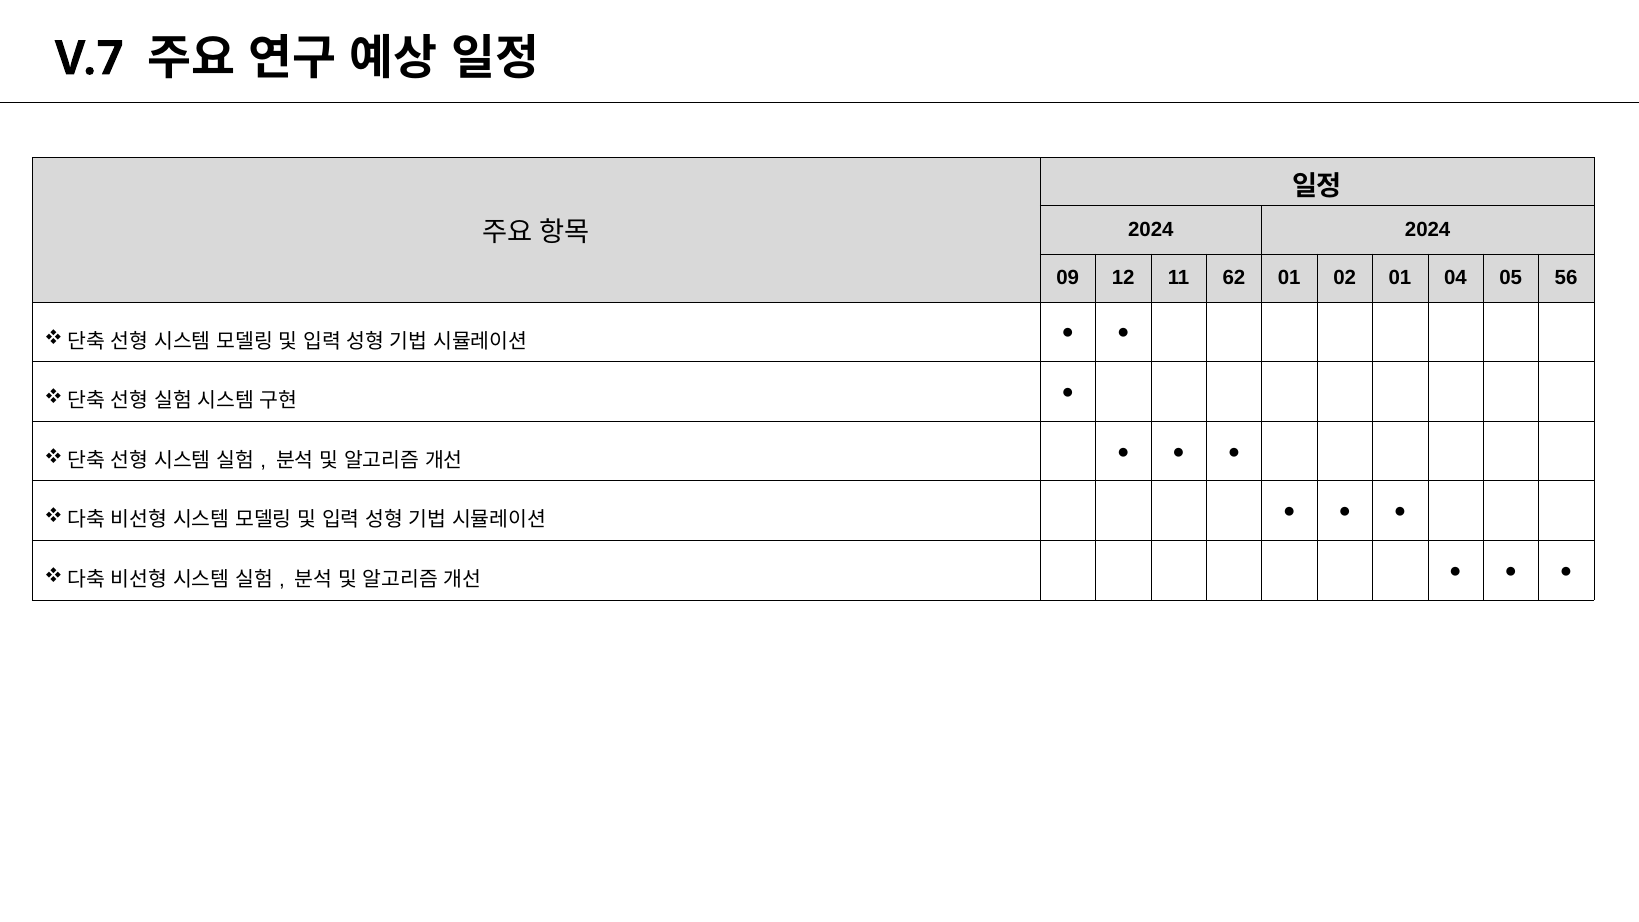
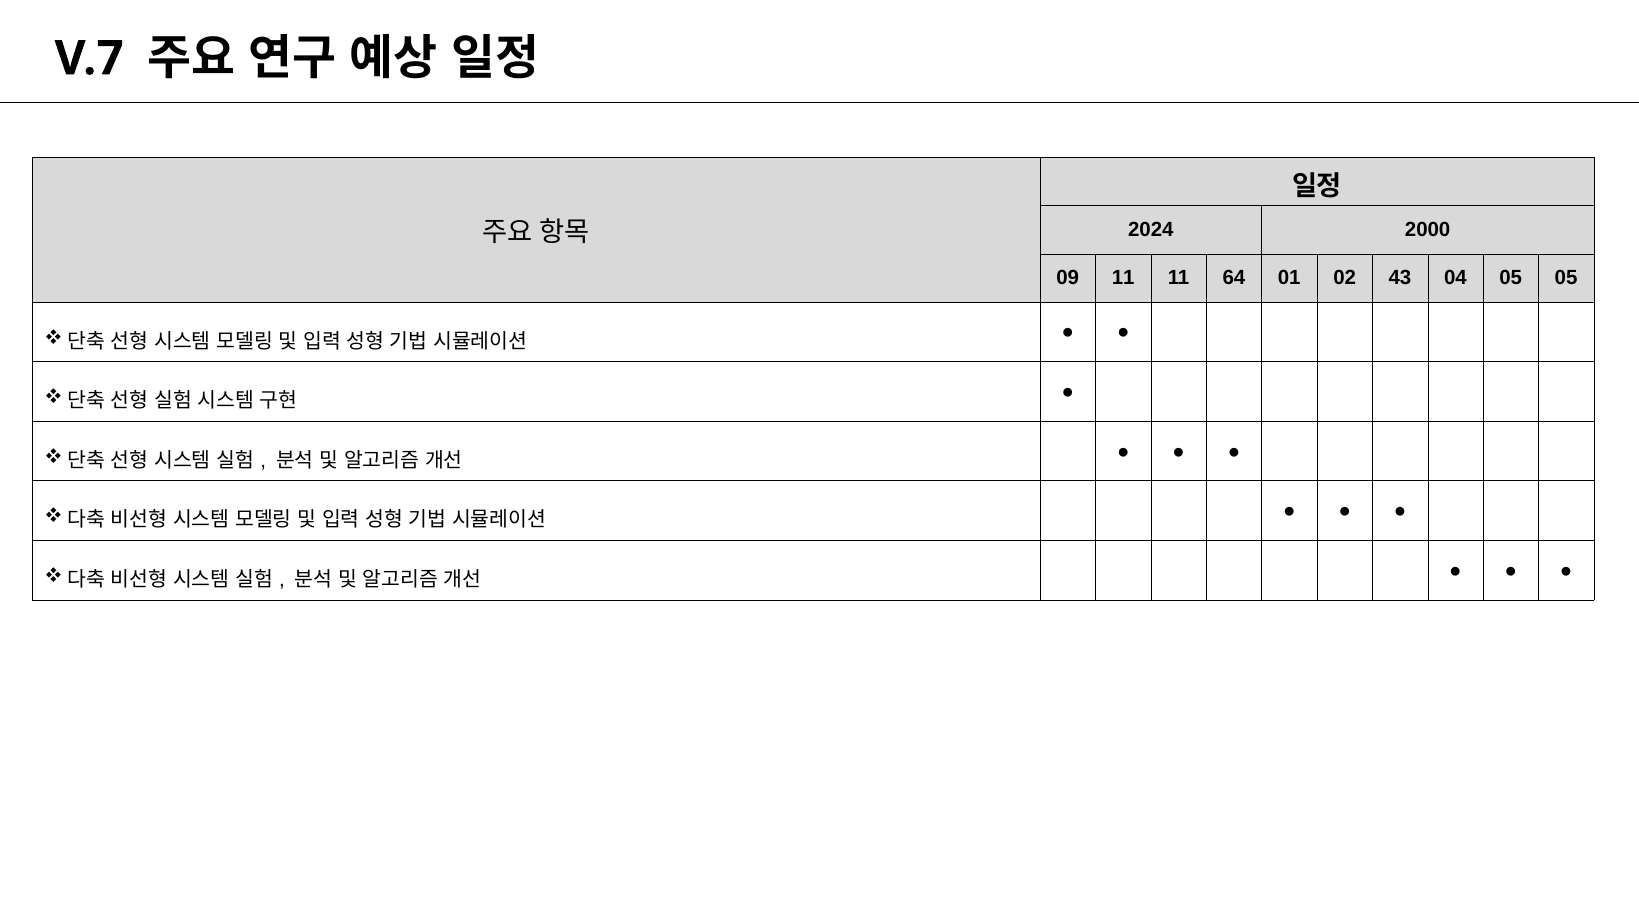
2024 2024: 2024 -> 2000 (1428, 230)
09 12: 12 -> 11 (1123, 278)
62: 62 -> 64 (1234, 278)
02 01: 01 -> 43 (1400, 278)
05 56: 56 -> 05 (1566, 278)
